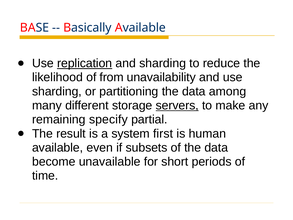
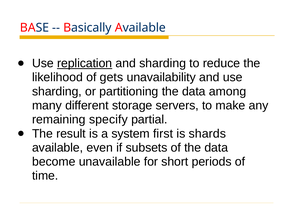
from: from -> gets (111, 77)
servers underline: present -> none (177, 105)
human: human -> shards (207, 133)
